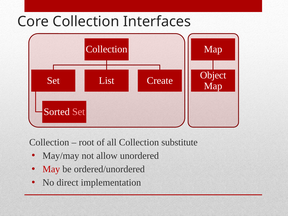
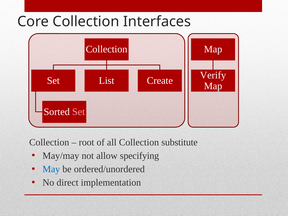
Object: Object -> Verify (213, 75)
unordered: unordered -> specifying (139, 156)
May colour: red -> blue (51, 169)
